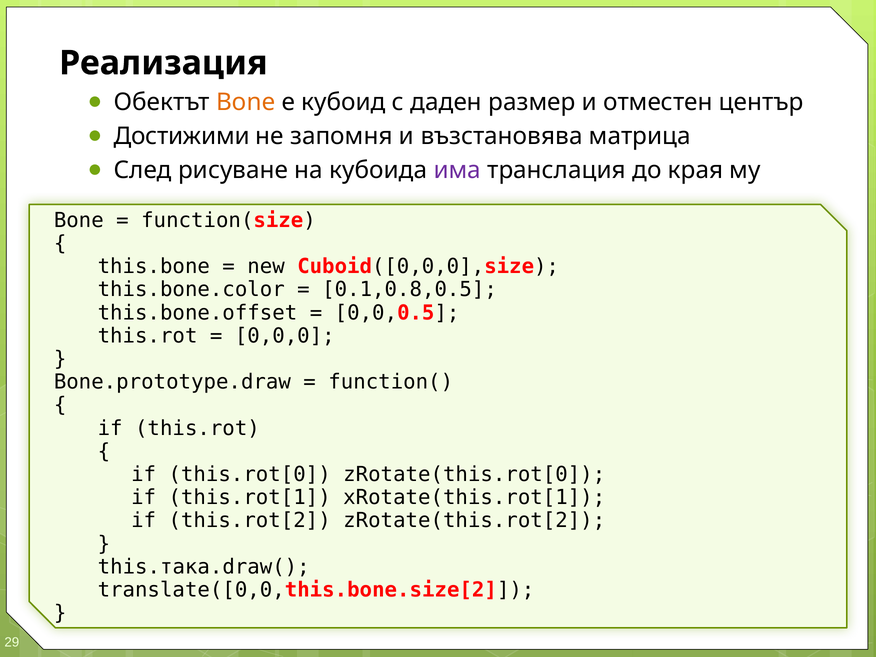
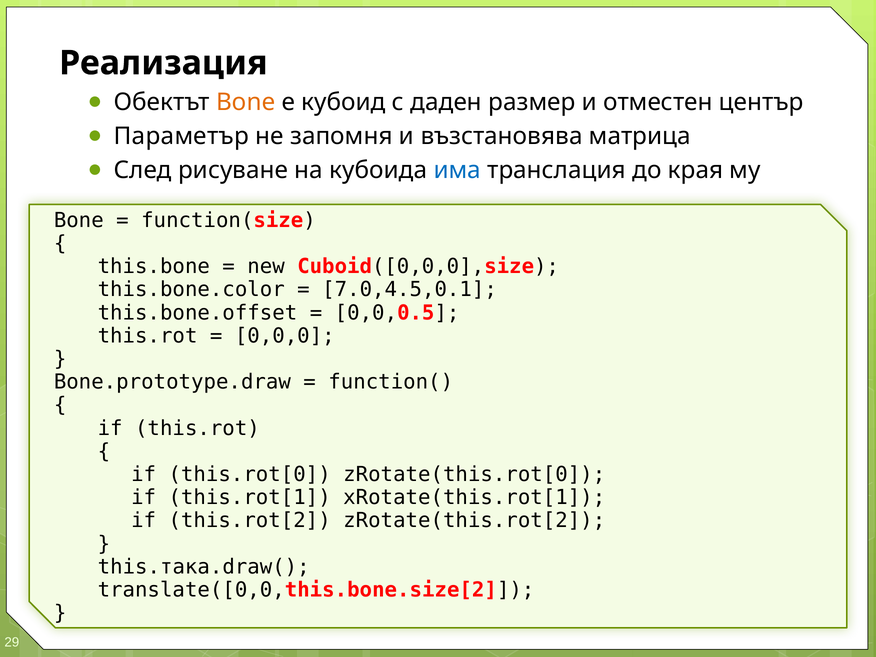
Достижими: Достижими -> Параметър (181, 136)
има colour: purple -> blue (457, 170)
0.1,0.8,0.5: 0.1,0.8,0.5 -> 7.0,4.5,0.1 (410, 290)
